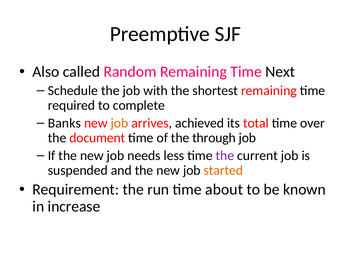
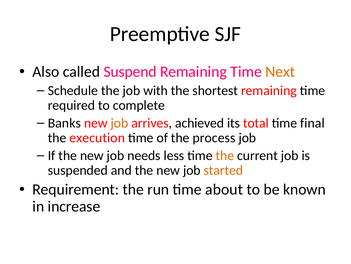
Random: Random -> Suspend (130, 71)
Next colour: black -> orange (280, 71)
over: over -> final (312, 123)
document: document -> execution (97, 137)
through: through -> process (214, 137)
the colour: purple -> orange (225, 155)
